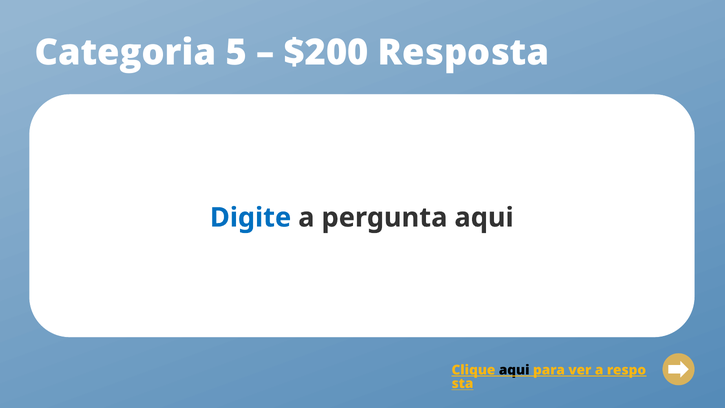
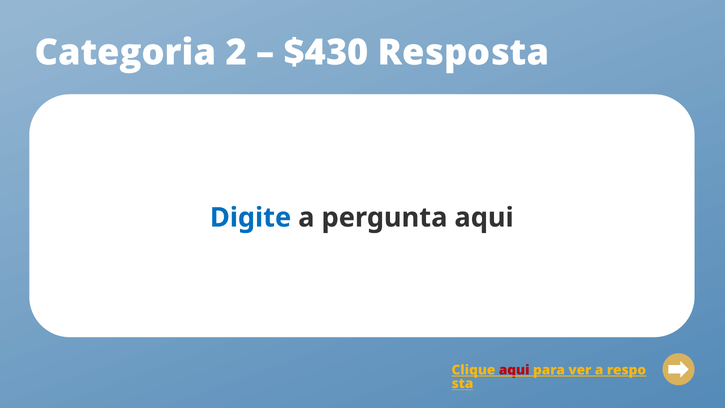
5: 5 -> 2 (236, 53)
$200: $200 -> $430 (326, 53)
aqui colour: black -> red (514, 370)
